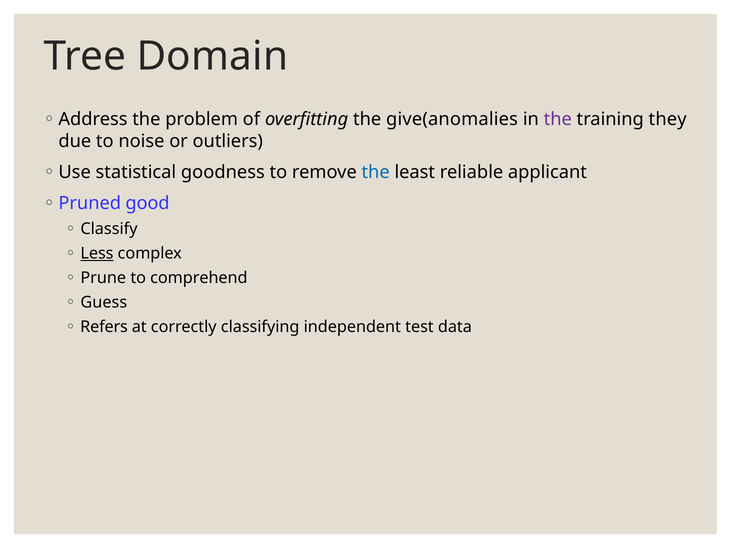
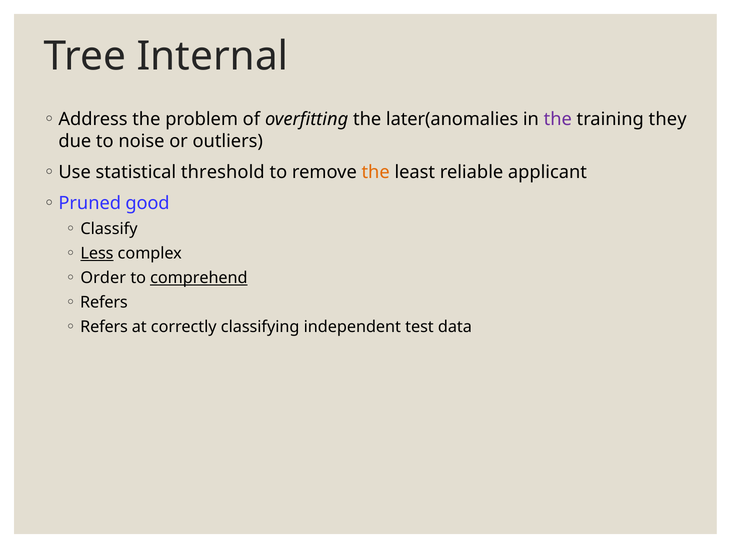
Domain: Domain -> Internal (212, 56)
give(anomalies: give(anomalies -> later(anomalies (452, 119)
goodness: goodness -> threshold (223, 172)
the colour: blue -> orange (376, 172)
Prune: Prune -> Order (103, 278)
comprehend underline: none -> present (199, 278)
Guess: Guess -> Refers (104, 303)
